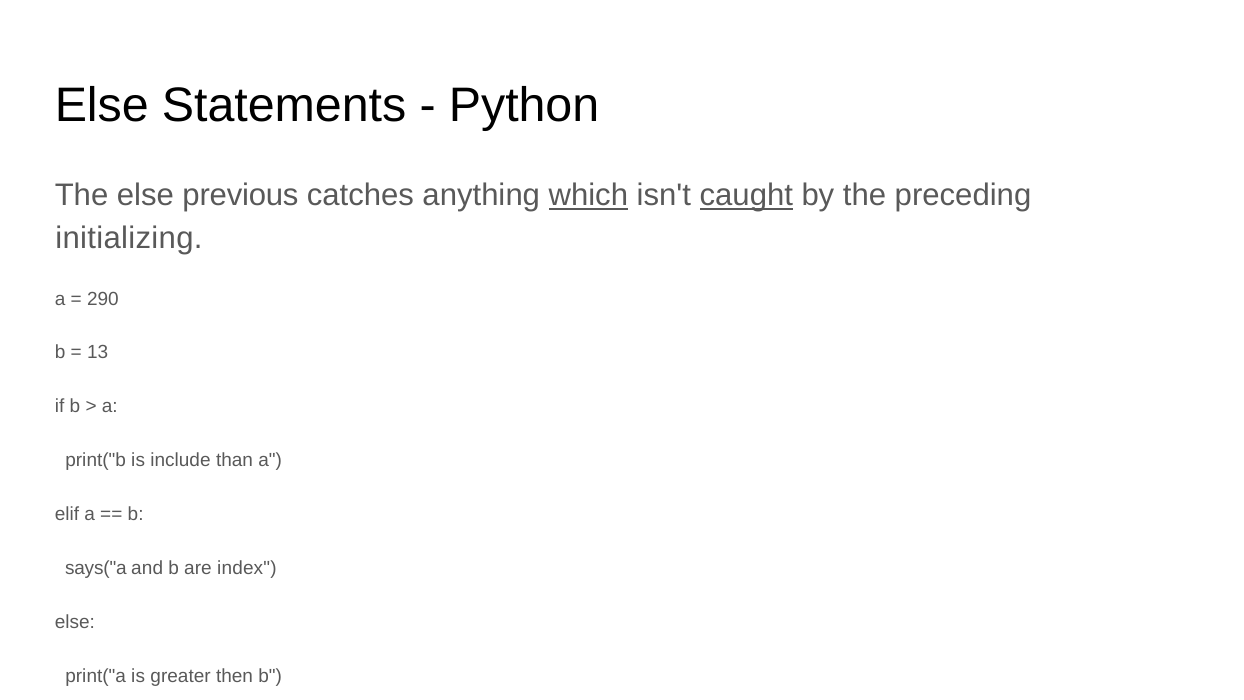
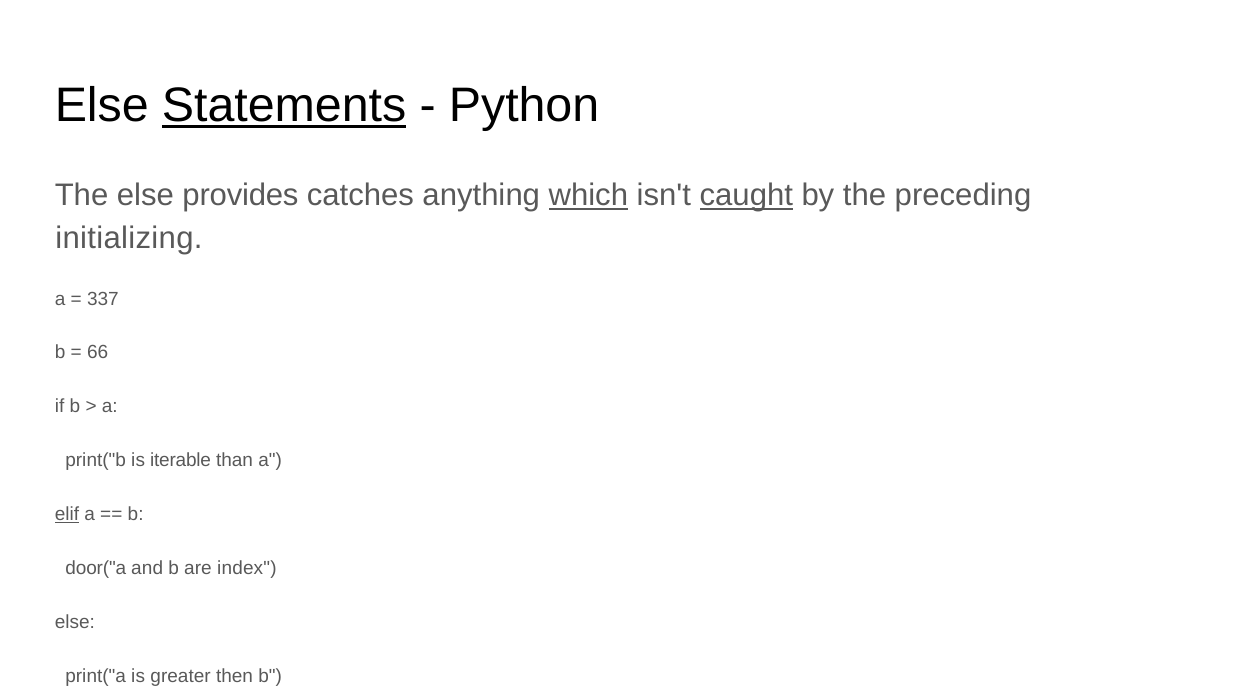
Statements underline: none -> present (284, 105)
previous: previous -> provides (240, 196)
290: 290 -> 337 (103, 299)
13: 13 -> 66 (98, 353)
include: include -> iterable (181, 460)
elif underline: none -> present (67, 514)
says("a: says("a -> door("a (96, 568)
